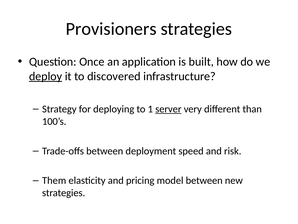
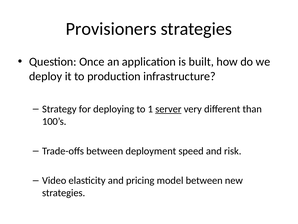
deploy underline: present -> none (46, 76)
discovered: discovered -> production (114, 76)
Them: Them -> Video (54, 180)
